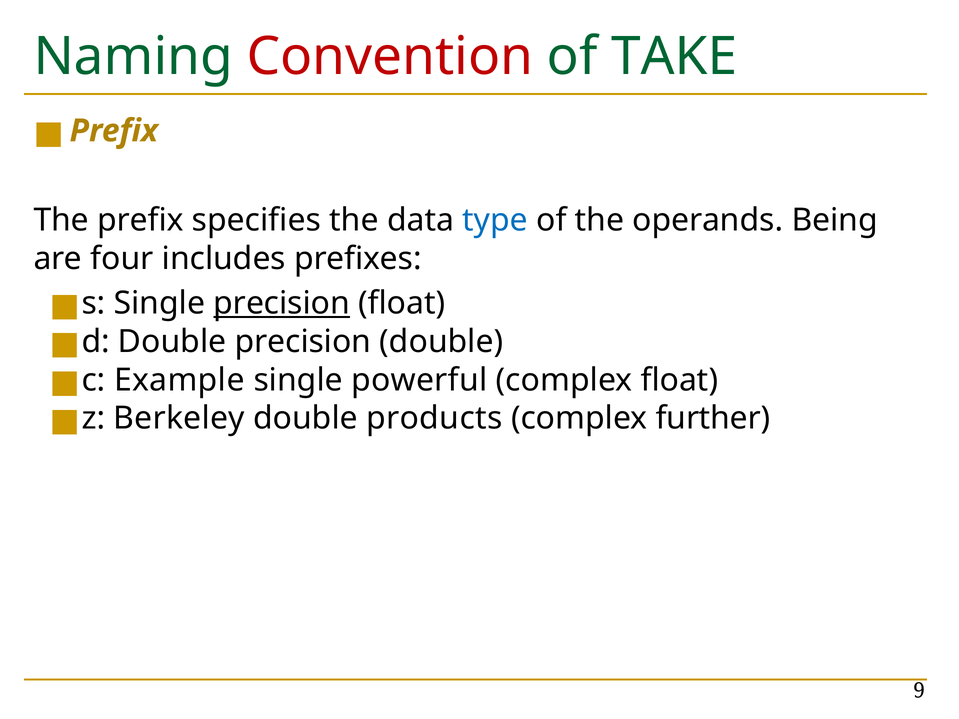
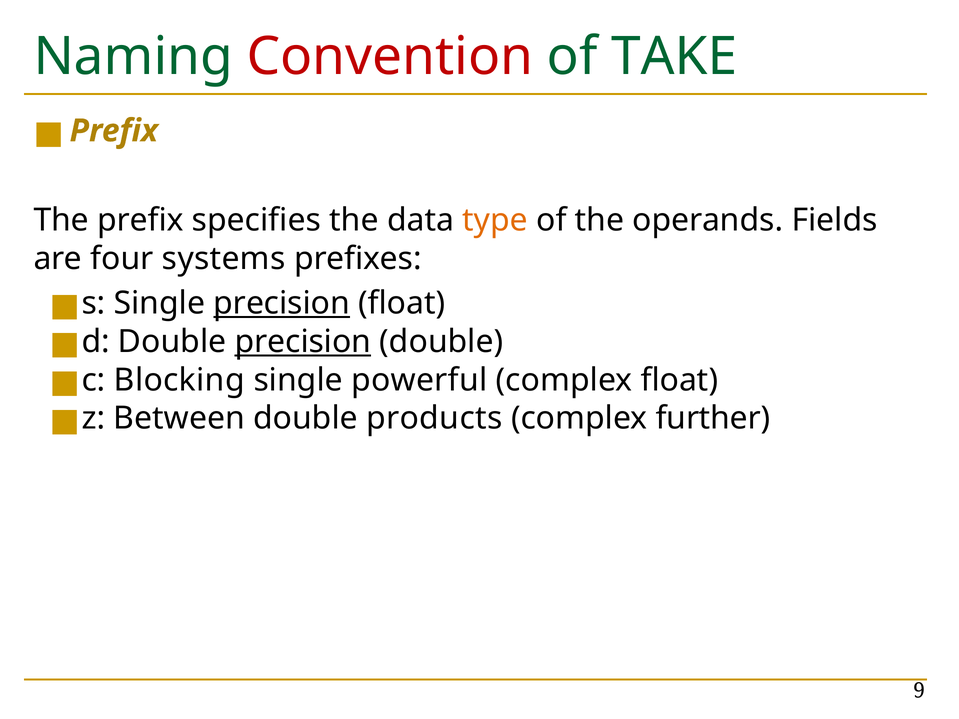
type colour: blue -> orange (495, 220)
Being: Being -> Fields (835, 220)
includes: includes -> systems (224, 259)
precision underline: none -> present (303, 342)
Example: Example -> Blocking (179, 380)
Berkeley: Berkeley -> Between (179, 419)
